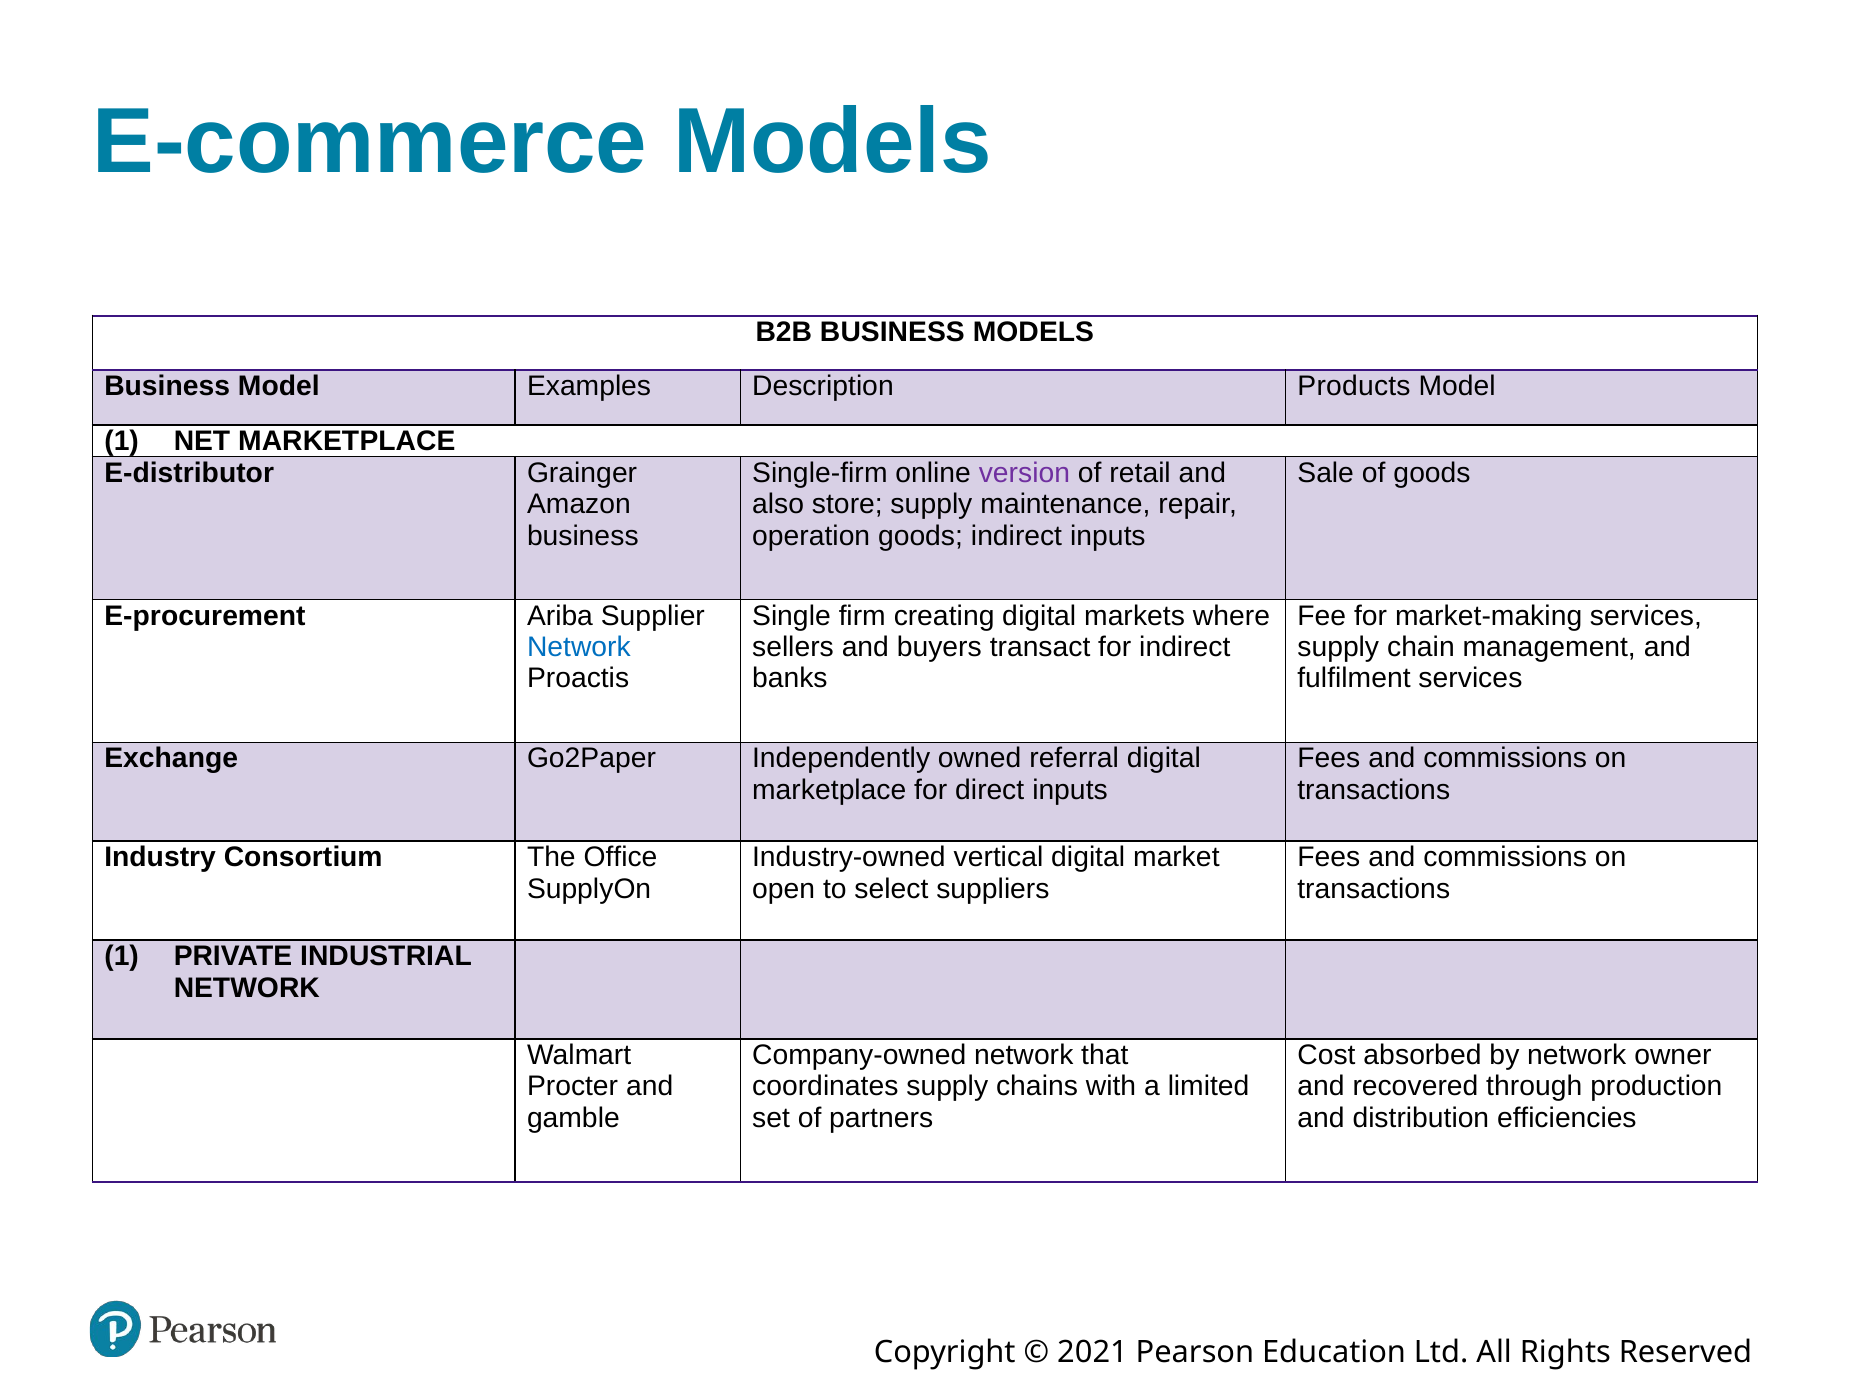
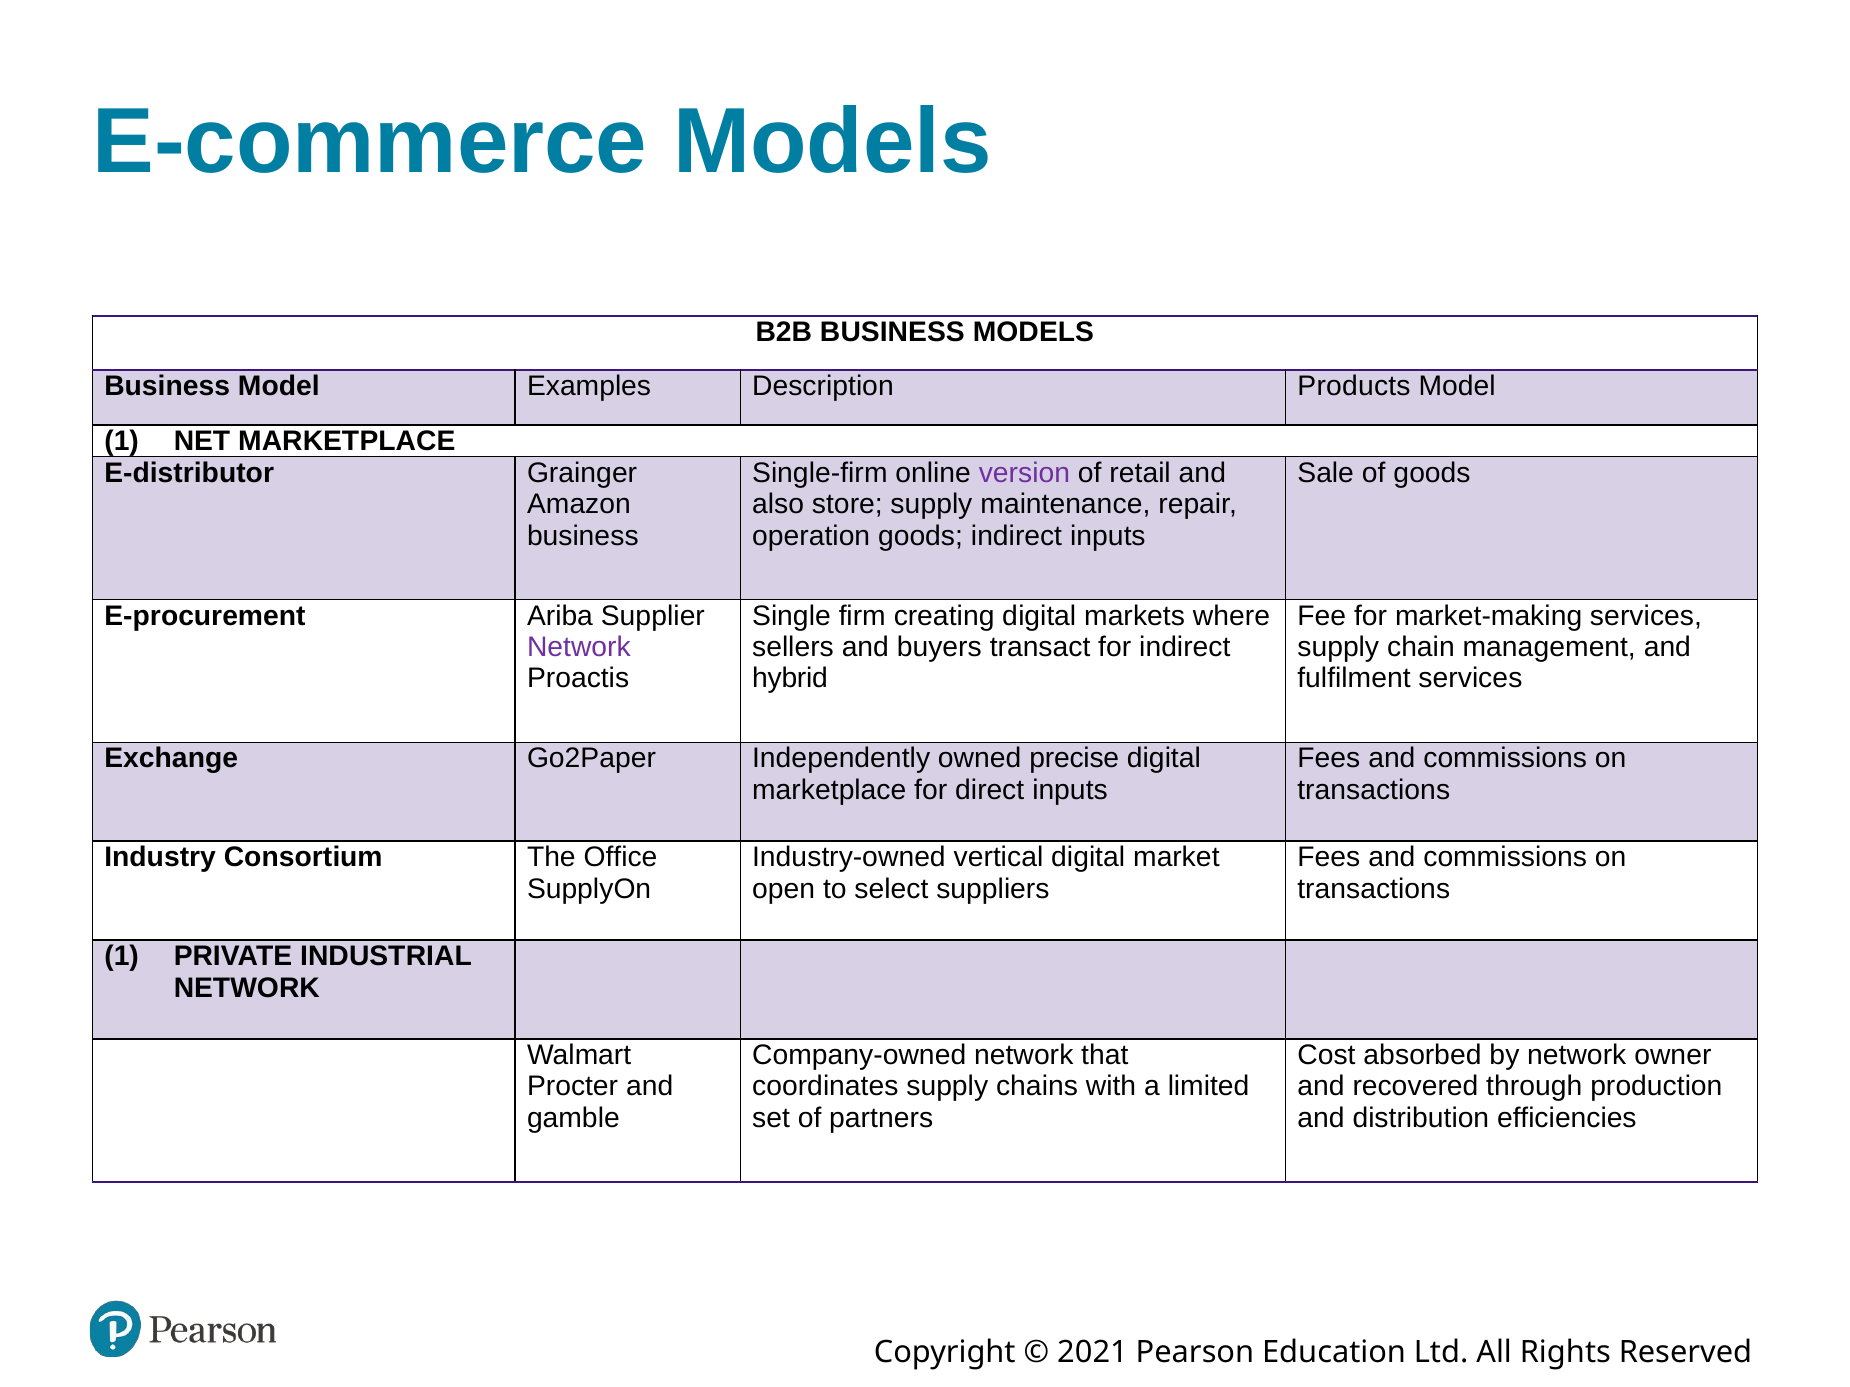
Network colour: blue -> purple (579, 647)
banks: banks -> hybrid (790, 679)
referral: referral -> precise (1074, 759)
